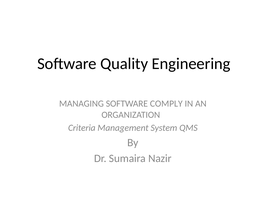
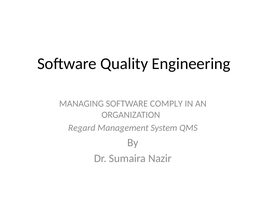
Criteria: Criteria -> Regard (82, 128)
